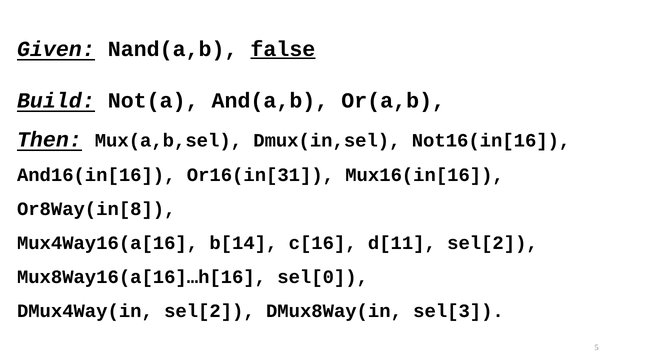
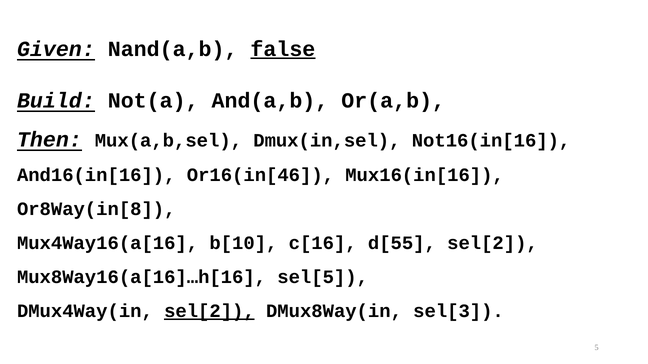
Or16(in[31: Or16(in[31 -> Or16(in[46 (260, 175)
b[14: b[14 -> b[10 (243, 243)
d[11: d[11 -> d[55 (402, 243)
sel[0: sel[0 -> sel[5 (323, 277)
sel[2 underline: none -> present (209, 312)
